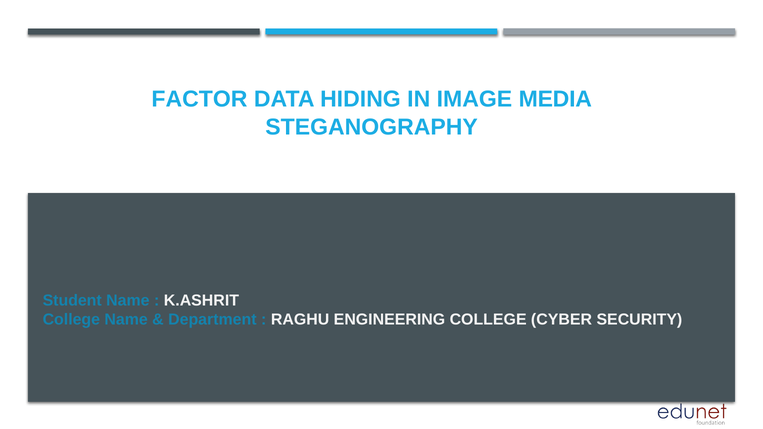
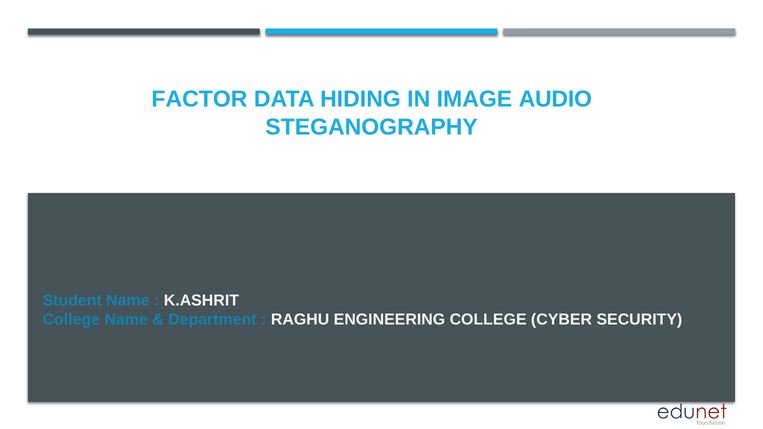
MEDIA: MEDIA -> AUDIO (555, 99)
